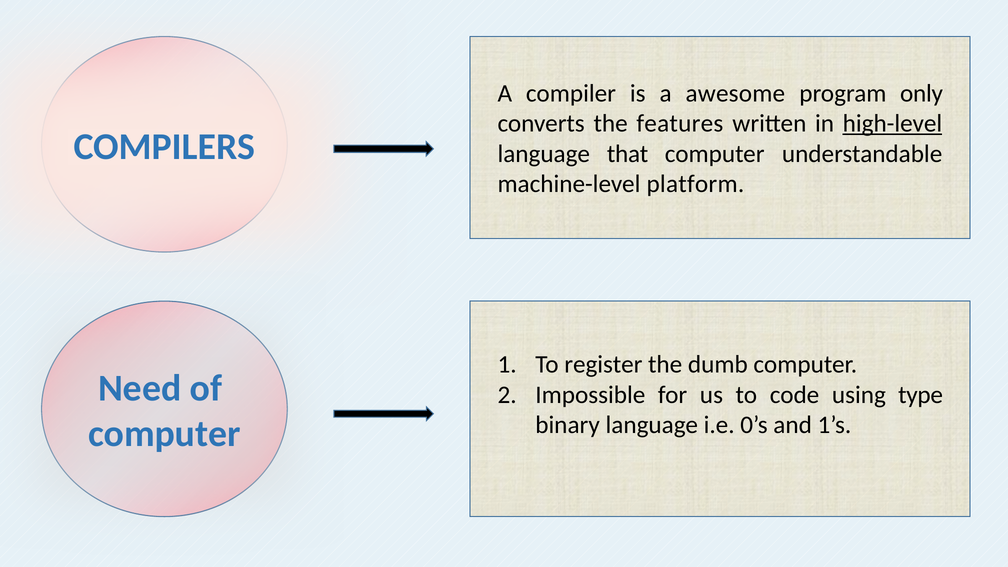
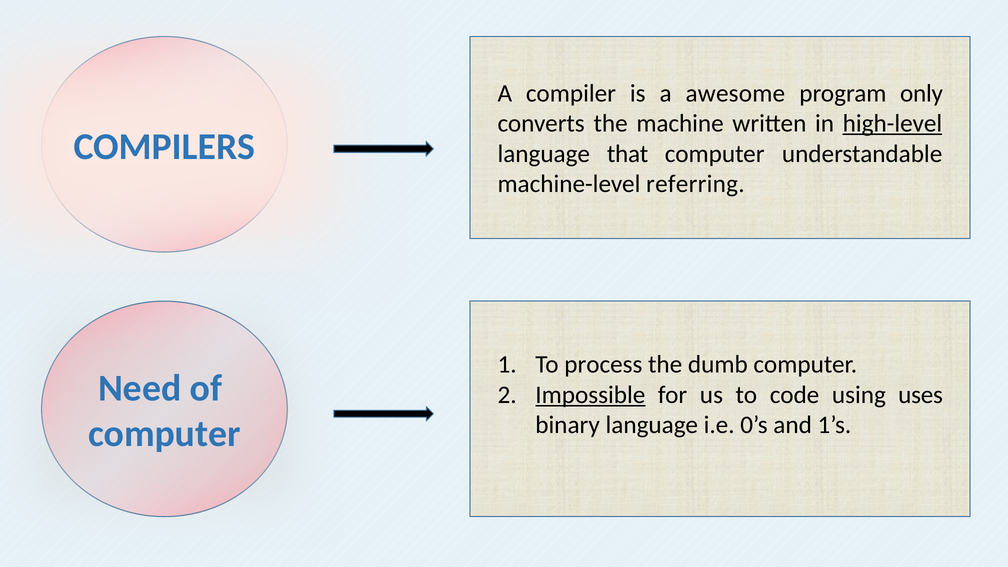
features: features -> machine (680, 124)
platform: platform -> referring (695, 184)
register: register -> process (603, 365)
Impossible underline: none -> present (590, 395)
type: type -> uses (921, 395)
